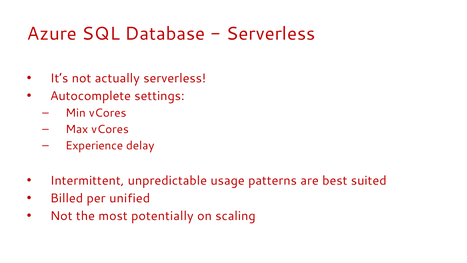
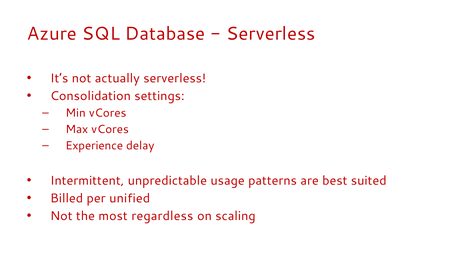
Autocomplete: Autocomplete -> Consolidation (90, 96)
potentially: potentially -> regardless (162, 216)
